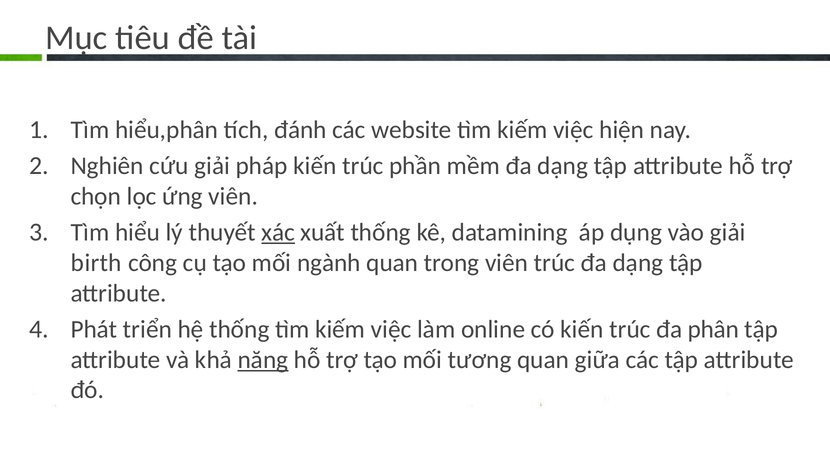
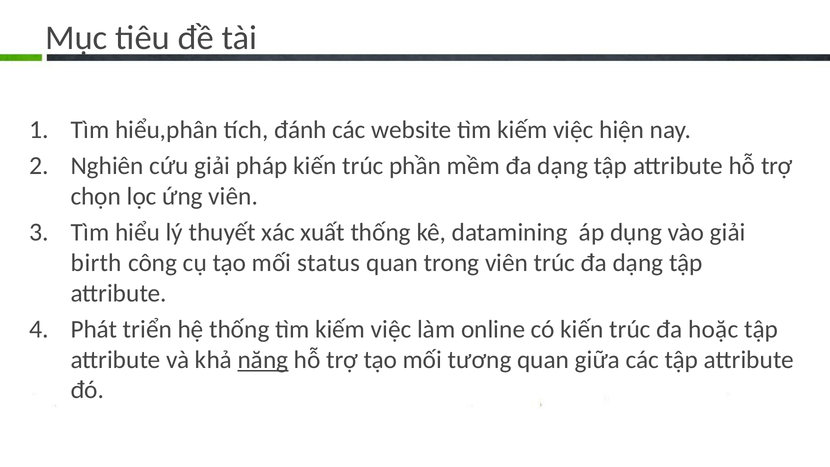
xác underline: present -> none (278, 232)
ngành: ngành -> status (329, 263)
phân: phân -> hoặc (713, 329)
